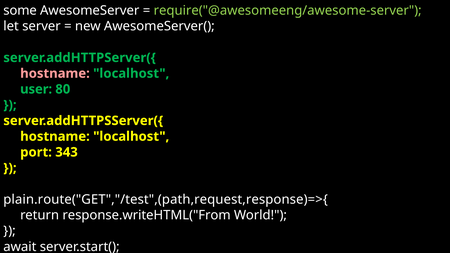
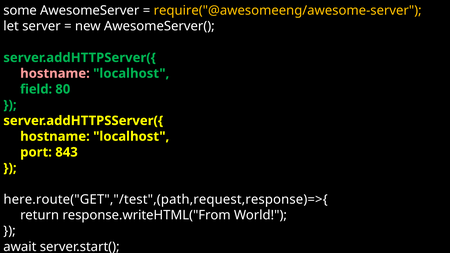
require("@awesomeeng/awesome-server colour: light green -> yellow (288, 10)
user: user -> field (36, 89)
343: 343 -> 843 (67, 152)
plain.route("GET","/test",(path,request,response)=>{: plain.route("GET","/test",(path,request,response)=>{ -> here.route("GET","/test",(path,request,response)=>{ (166, 200)
